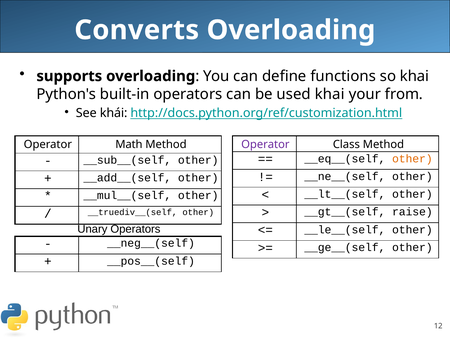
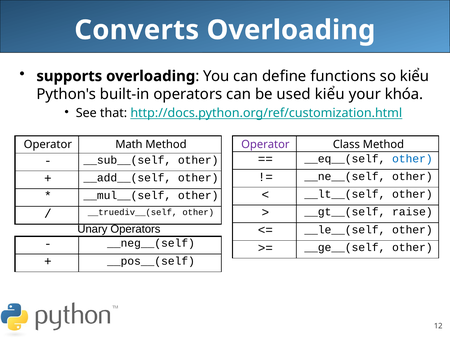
so khai: khai -> kiểu (414, 76)
used khai: khai -> kiểu (330, 94)
from: from -> khóa (404, 94)
khái: khái -> that (114, 113)
other colour: orange -> blue (412, 158)
